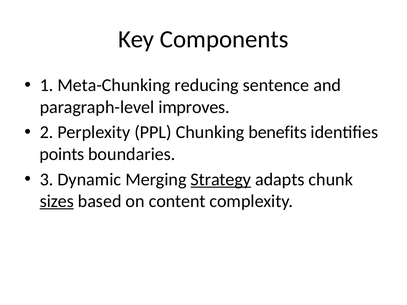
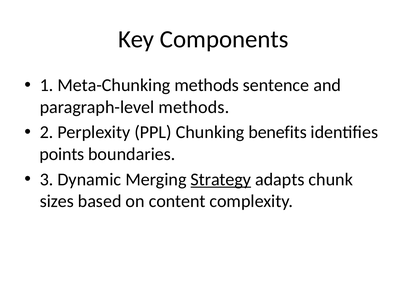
Meta-Chunking reducing: reducing -> methods (207, 85)
paragraph-level improves: improves -> methods (194, 107)
sizes underline: present -> none (57, 201)
